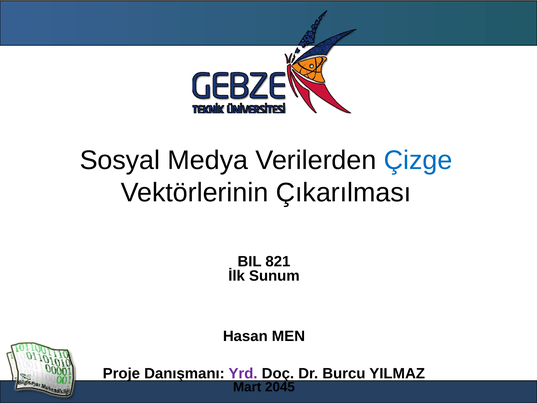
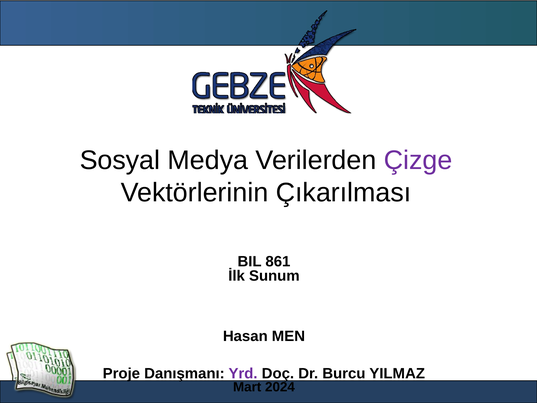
Çizge colour: blue -> purple (418, 160)
821: 821 -> 861 (278, 262)
2045: 2045 -> 2024 (280, 387)
